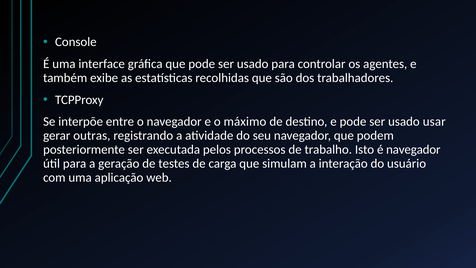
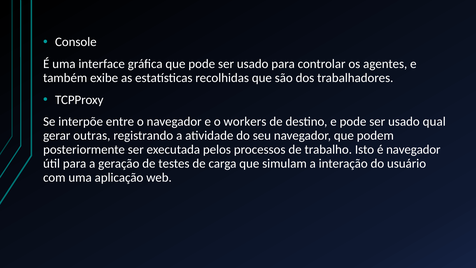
máximo: máximo -> workers (245, 122)
usar: usar -> qual (434, 122)
